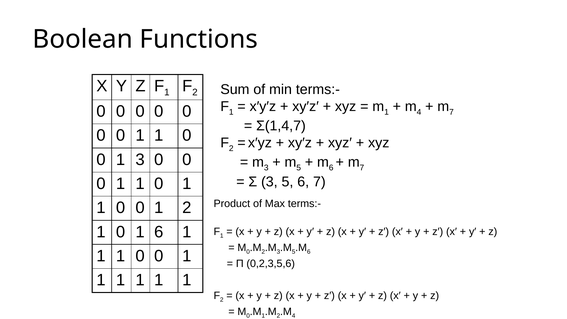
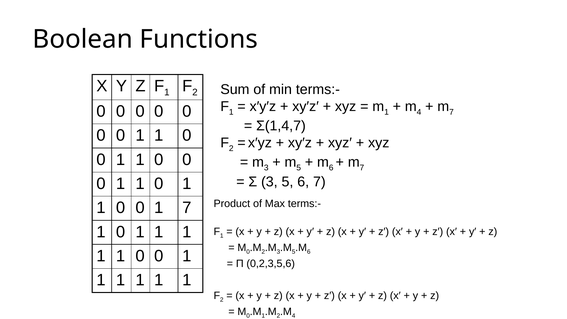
3: 3 -> 1 (140, 160)
0 0 1 2: 2 -> 7 (187, 208)
6: 6 -> 1 (159, 232)
